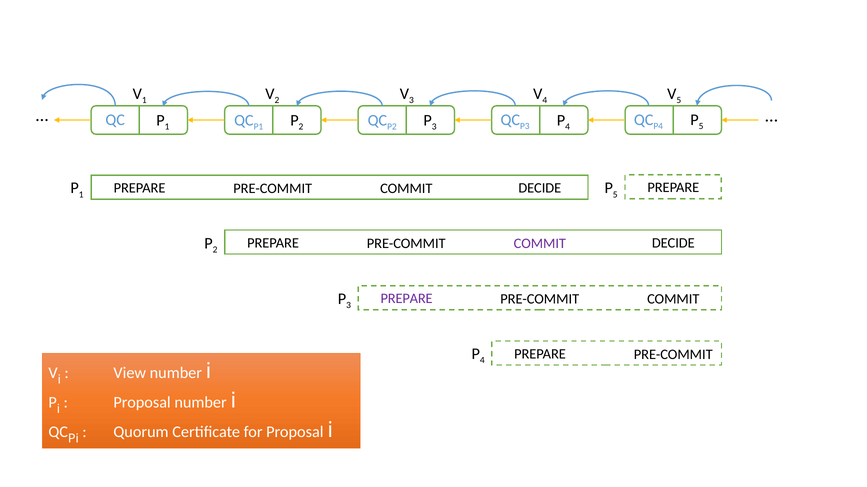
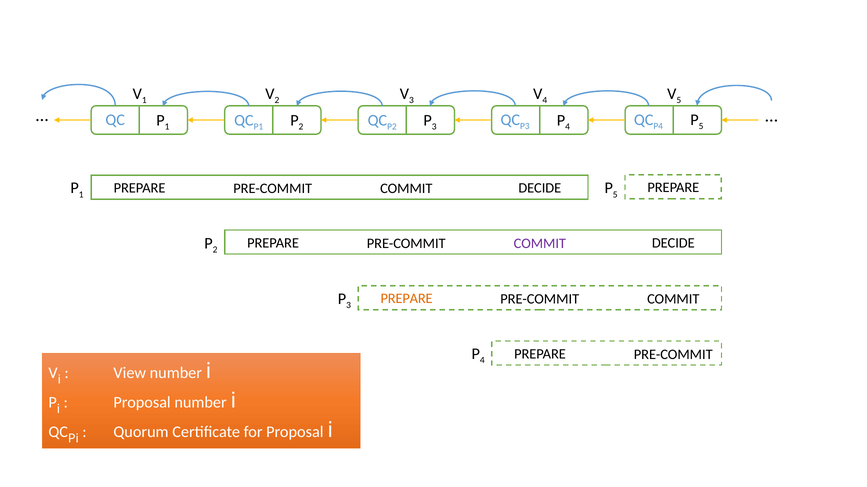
PREPARE colour: purple -> orange (407, 299)
